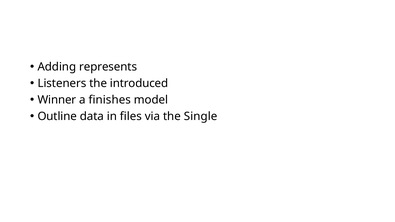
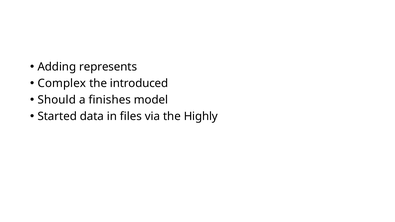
Listeners: Listeners -> Complex (62, 83)
Winner: Winner -> Should (57, 100)
Outline: Outline -> Started (57, 116)
Single: Single -> Highly (201, 116)
